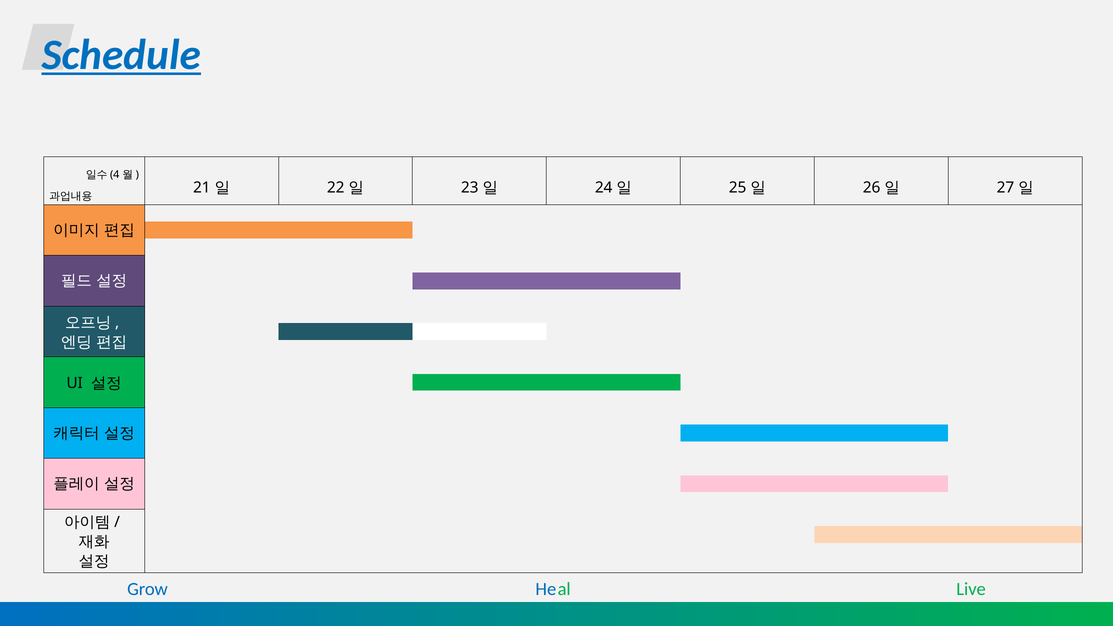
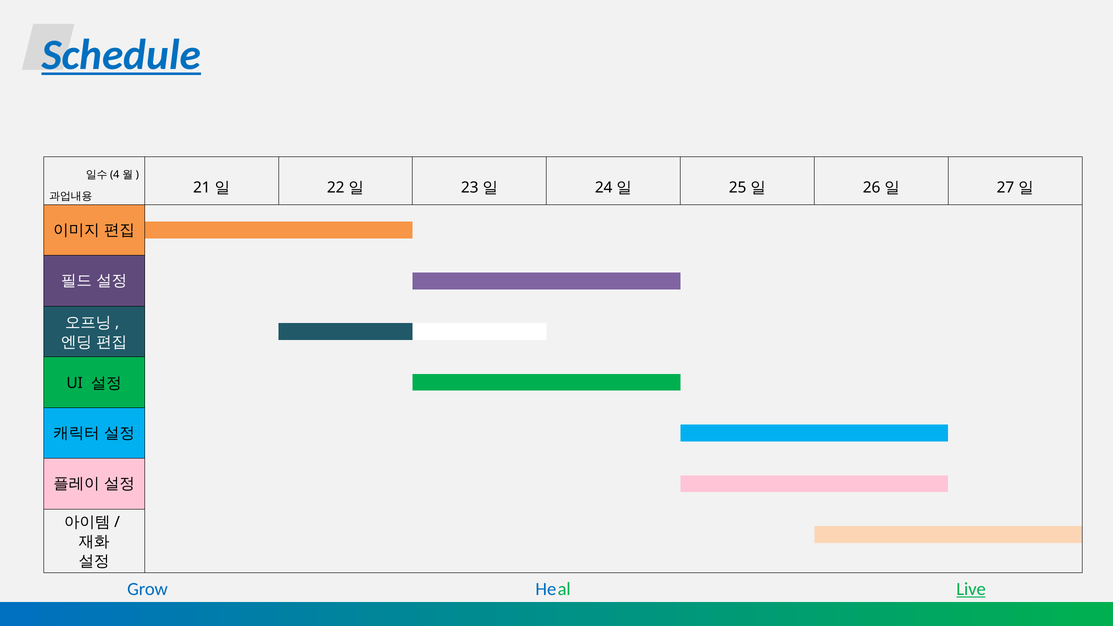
Live underline: none -> present (971, 589)
